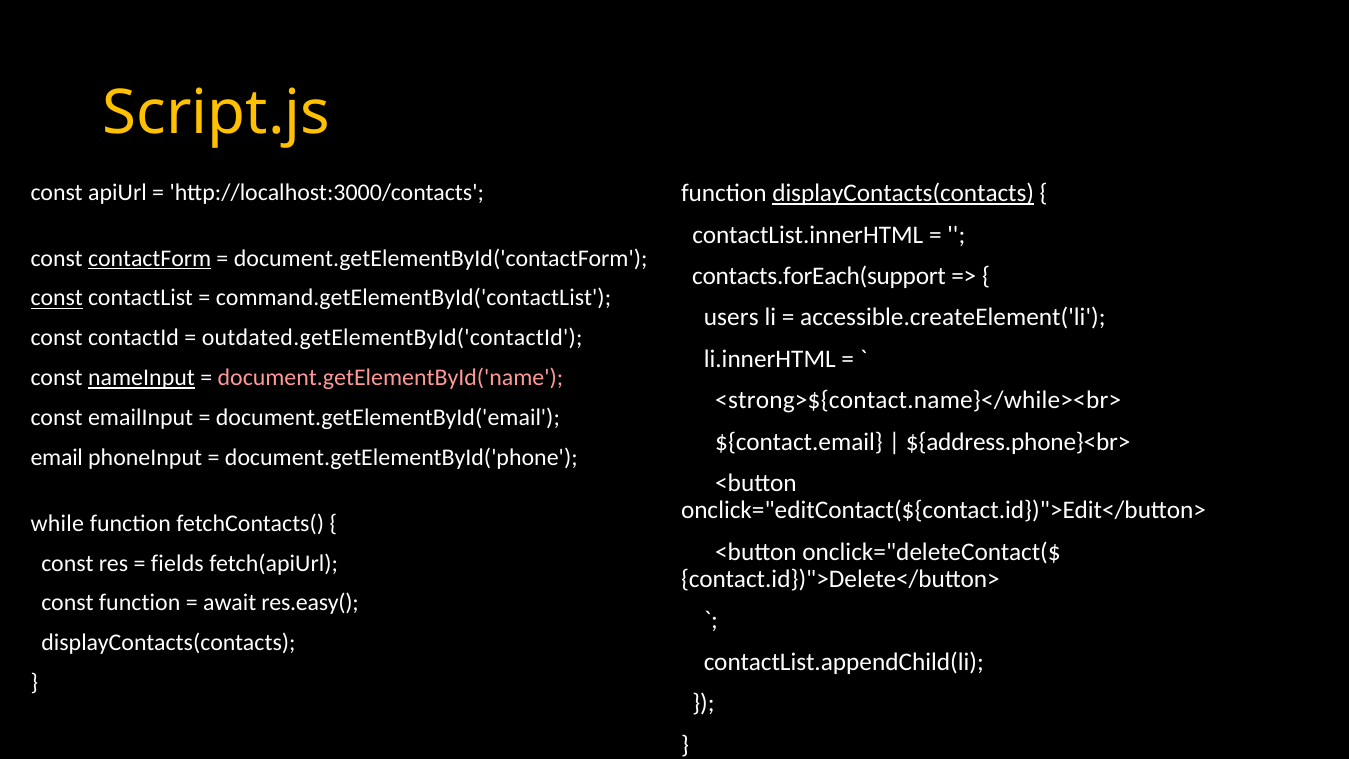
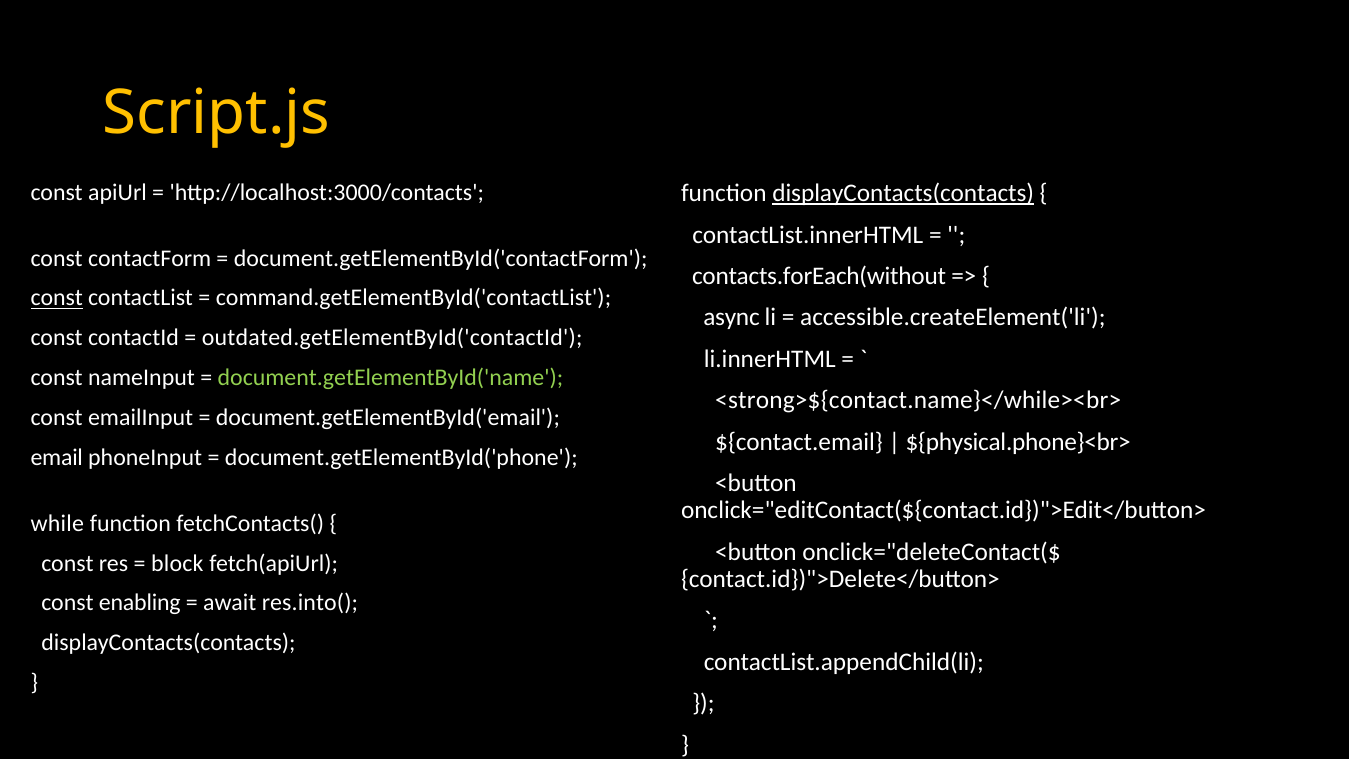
contactForm underline: present -> none (150, 258)
contacts.forEach(support: contacts.forEach(support -> contacts.forEach(without (819, 276)
users: users -> async (731, 317)
nameInput underline: present -> none (141, 378)
document.getElementById('name colour: pink -> light green (390, 378)
${address.phone}<br>: ${address.phone}<br> -> ${physical.phone}<br> (1018, 442)
fields: fields -> block (177, 563)
const function: function -> enabling (140, 603)
res.easy(: res.easy( -> res.into( (310, 603)
